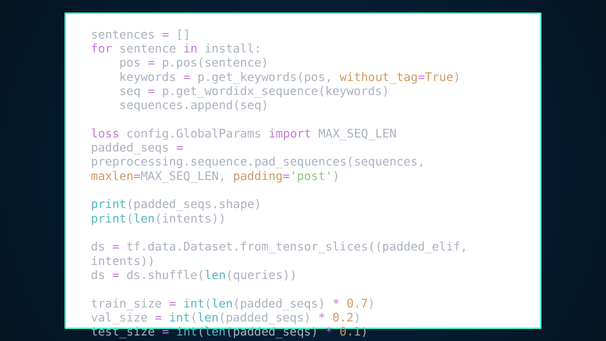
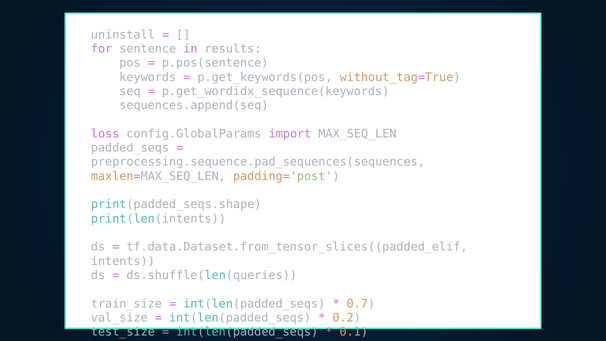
sentences: sentences -> uninstall (123, 35)
install: install -> results (233, 49)
